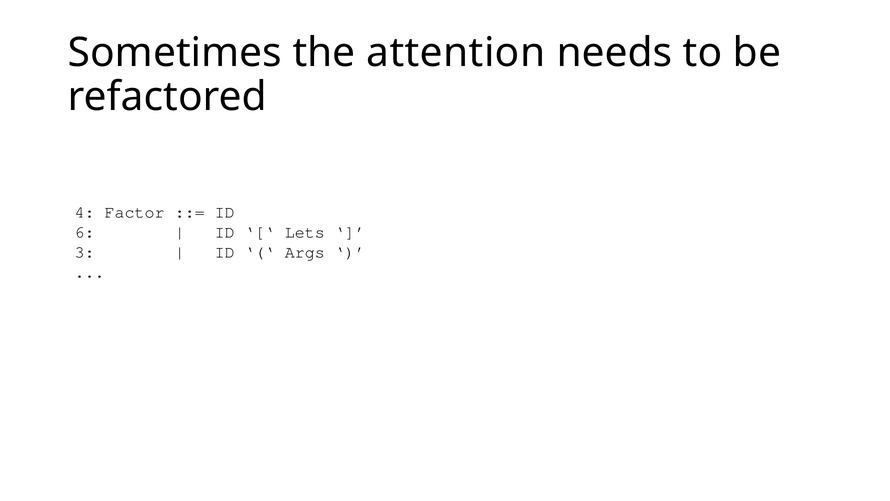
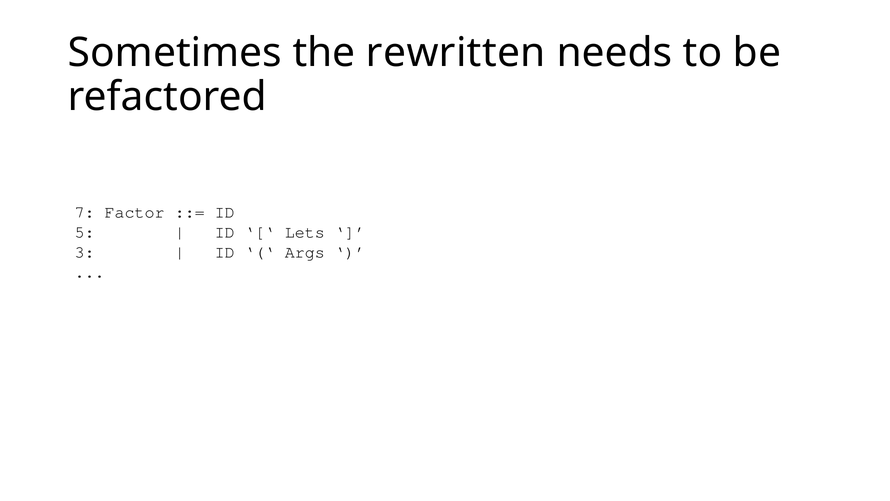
attention: attention -> rewritten (456, 53)
4: 4 -> 7 (85, 212)
6: 6 -> 5 (85, 232)
